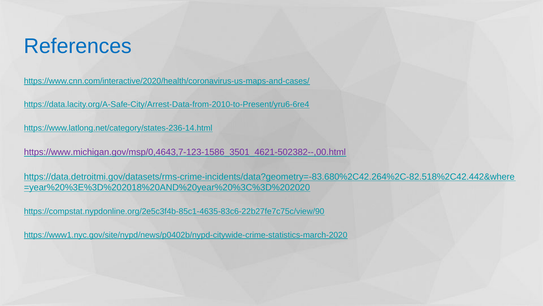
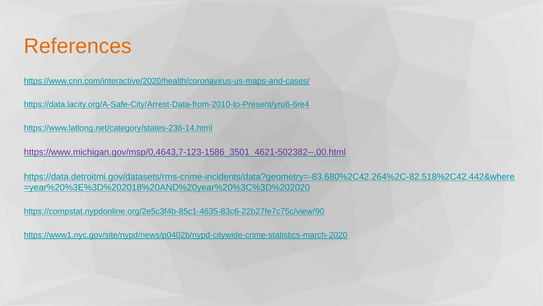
References colour: blue -> orange (78, 46)
